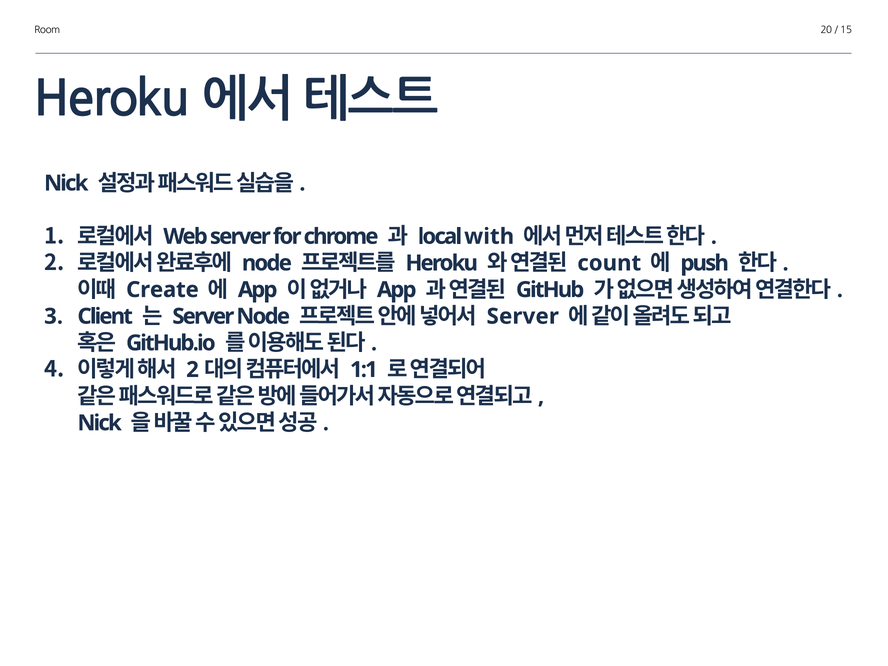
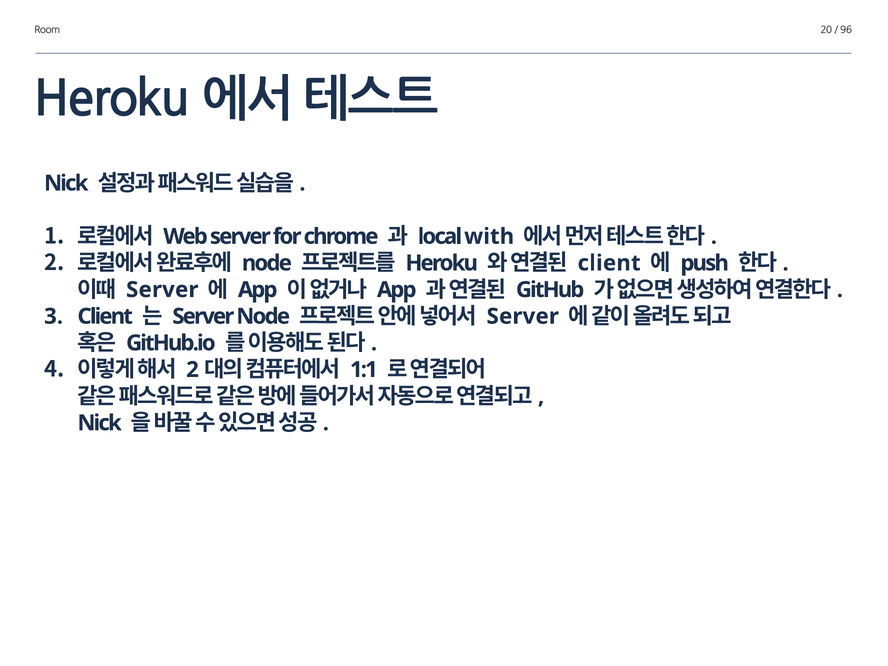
15: 15 -> 96 (846, 30)
count: count -> client (609, 263)
Create: Create -> Server (162, 290)
